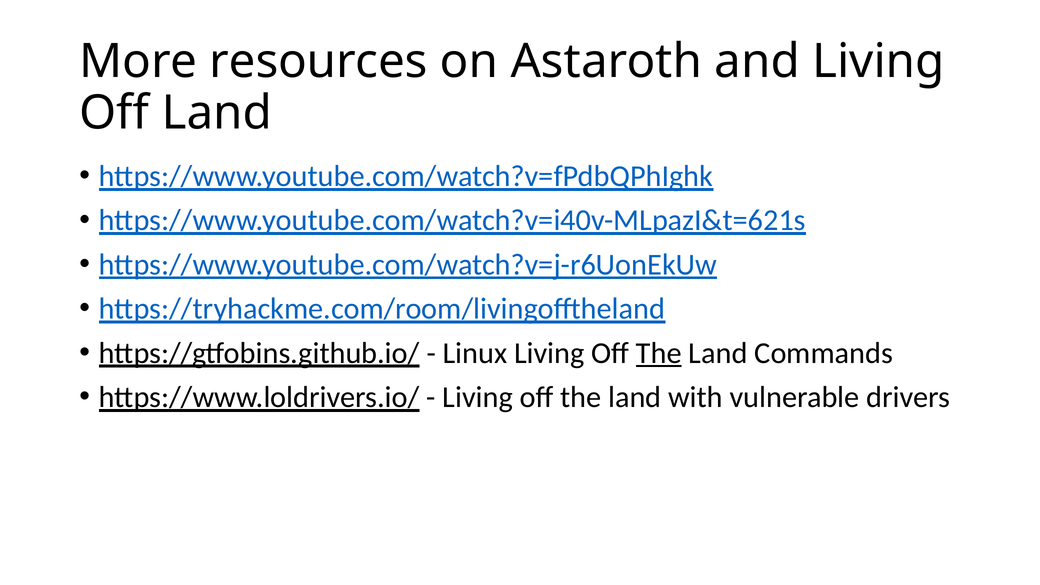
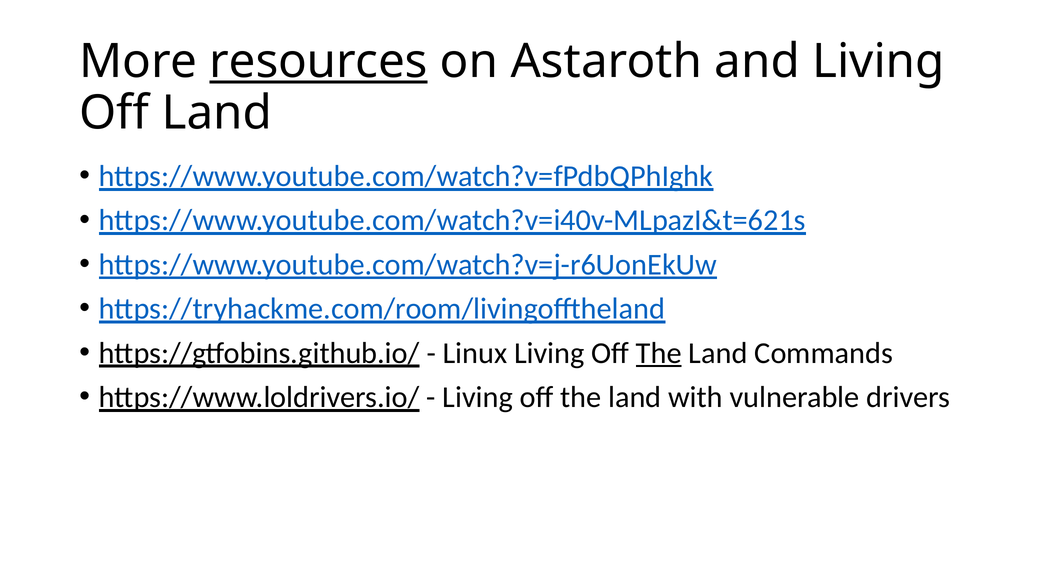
resources underline: none -> present (319, 62)
